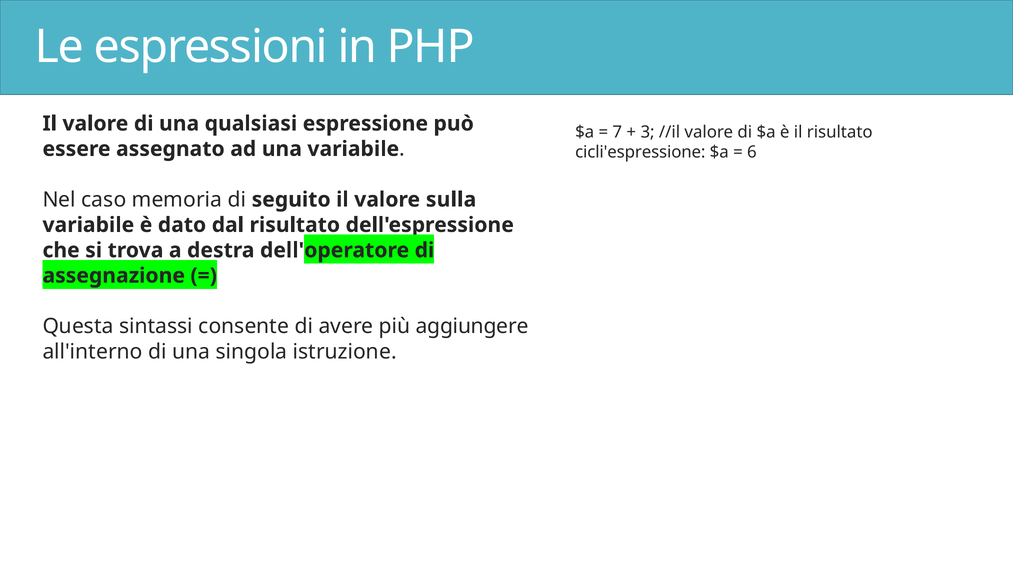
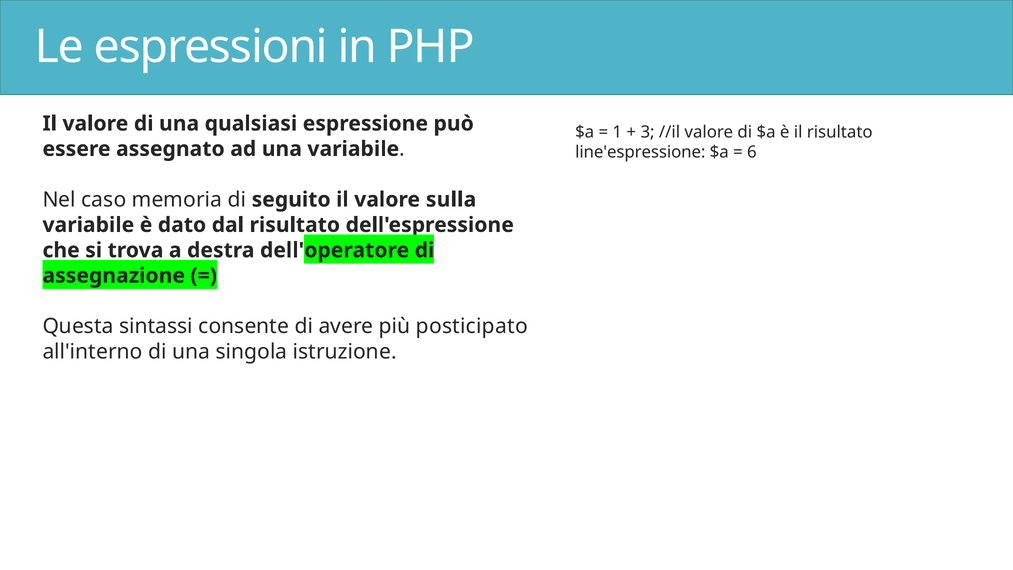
7: 7 -> 1 (617, 132)
cicli'espressione: cicli'espressione -> line'espressione (640, 152)
aggiungere: aggiungere -> posticipato (472, 326)
